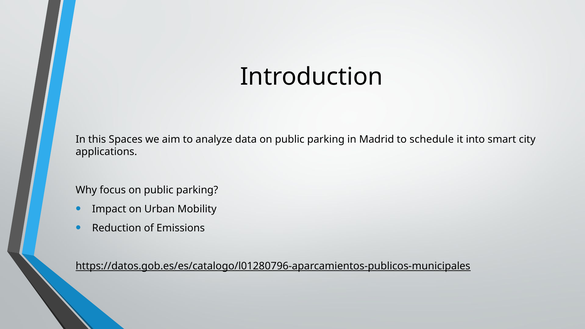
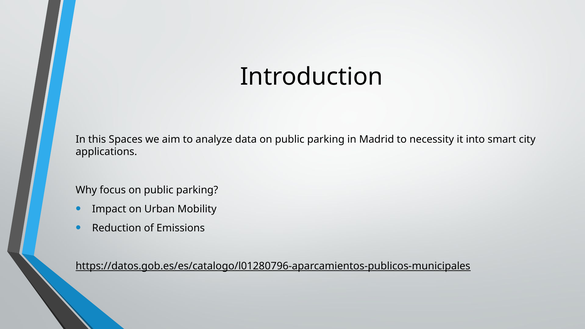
schedule: schedule -> necessity (432, 139)
